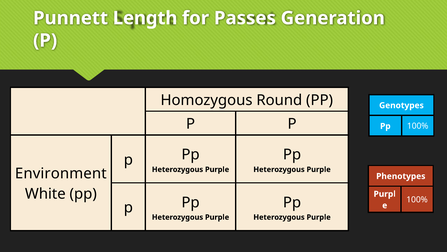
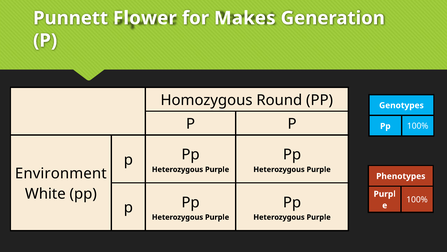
Length: Length -> Flower (145, 18)
Passes: Passes -> Makes (245, 18)
